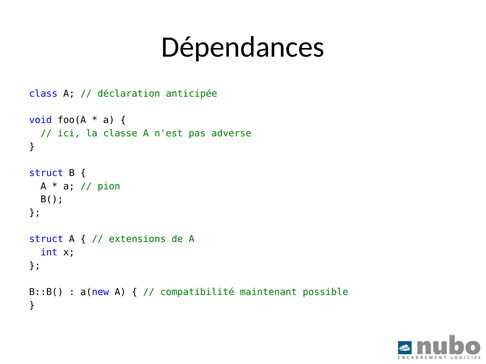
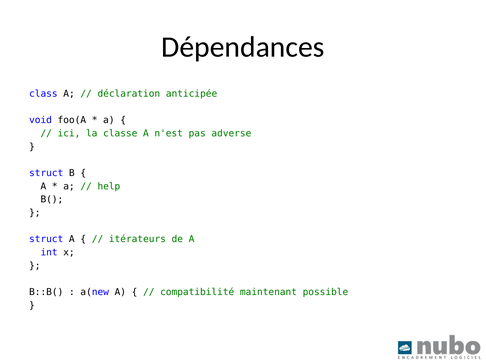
pion: pion -> help (109, 186)
extensions: extensions -> itérateurs (137, 239)
